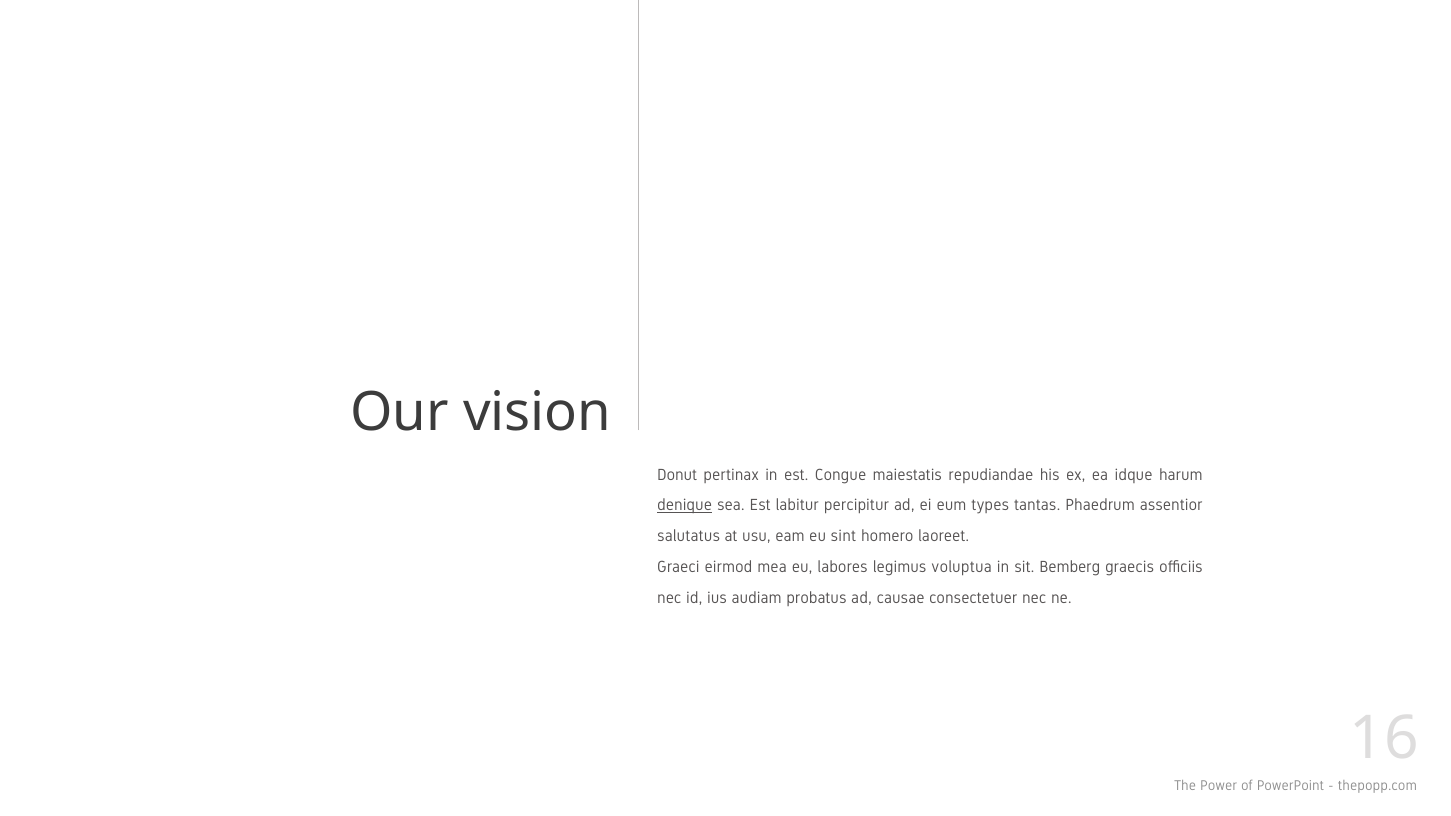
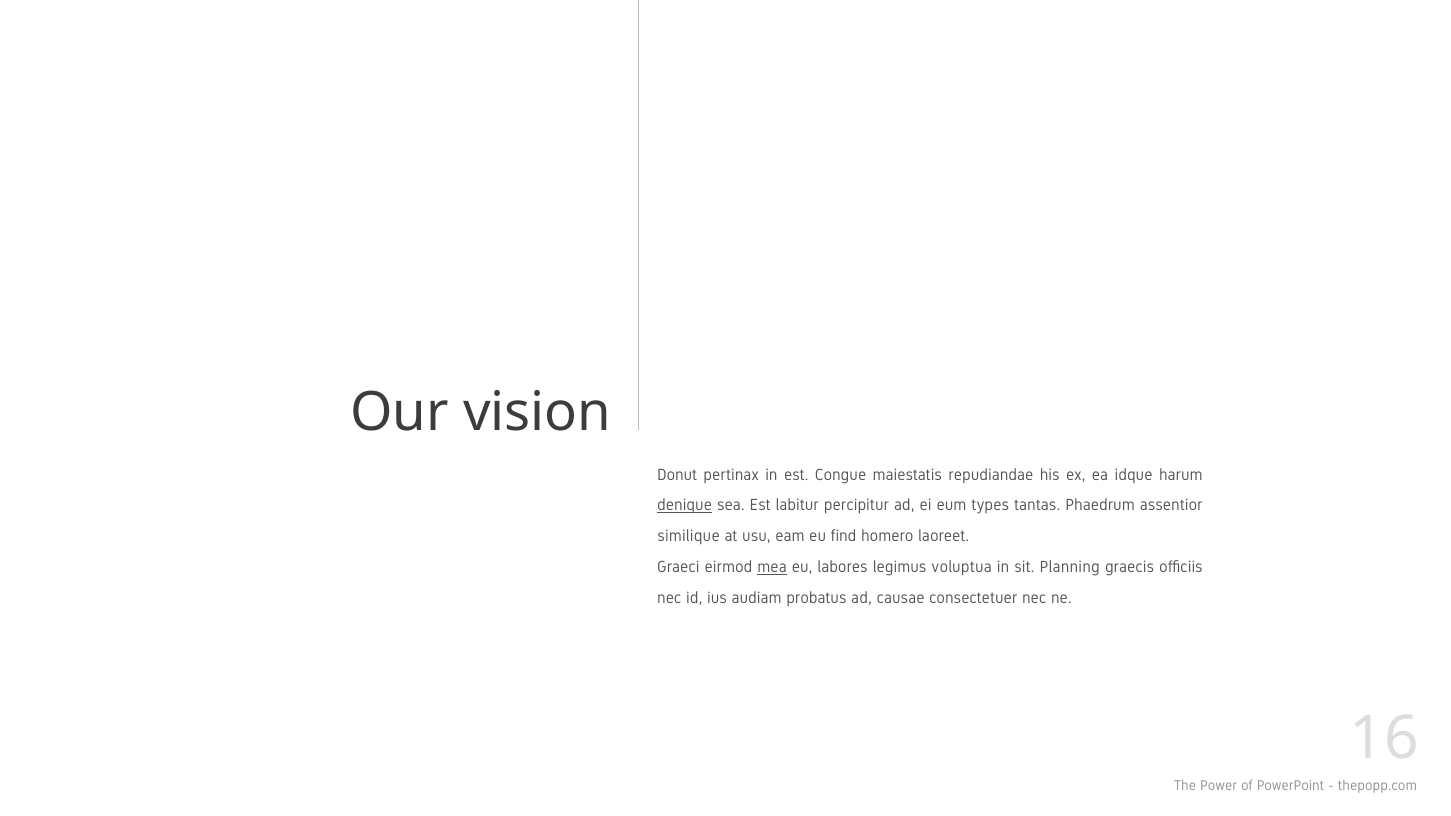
salutatus: salutatus -> similique (689, 537)
sint: sint -> find (844, 537)
mea underline: none -> present (772, 568)
Bemberg: Bemberg -> Planning (1070, 568)
